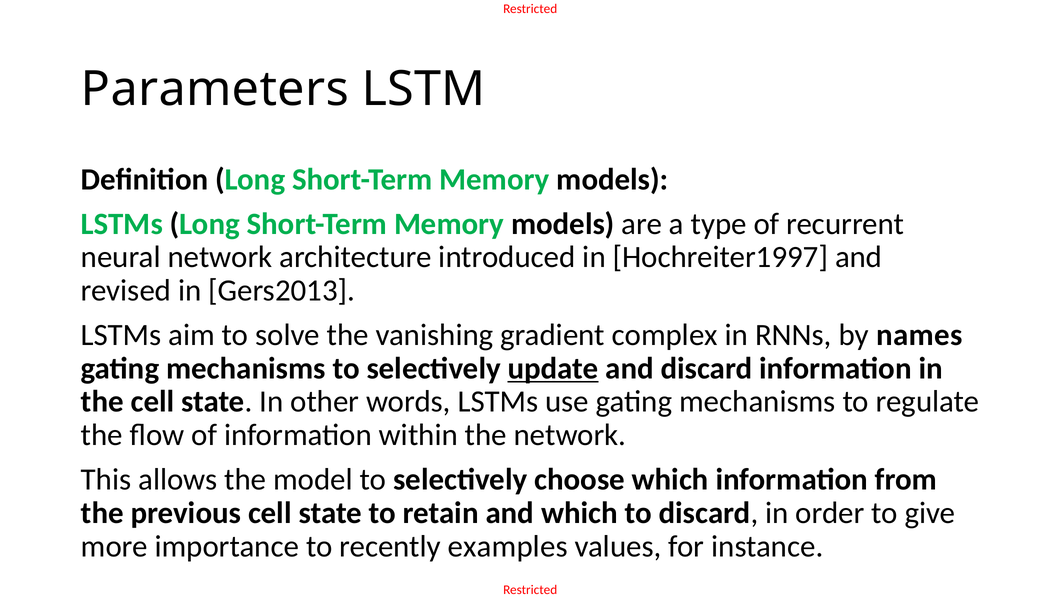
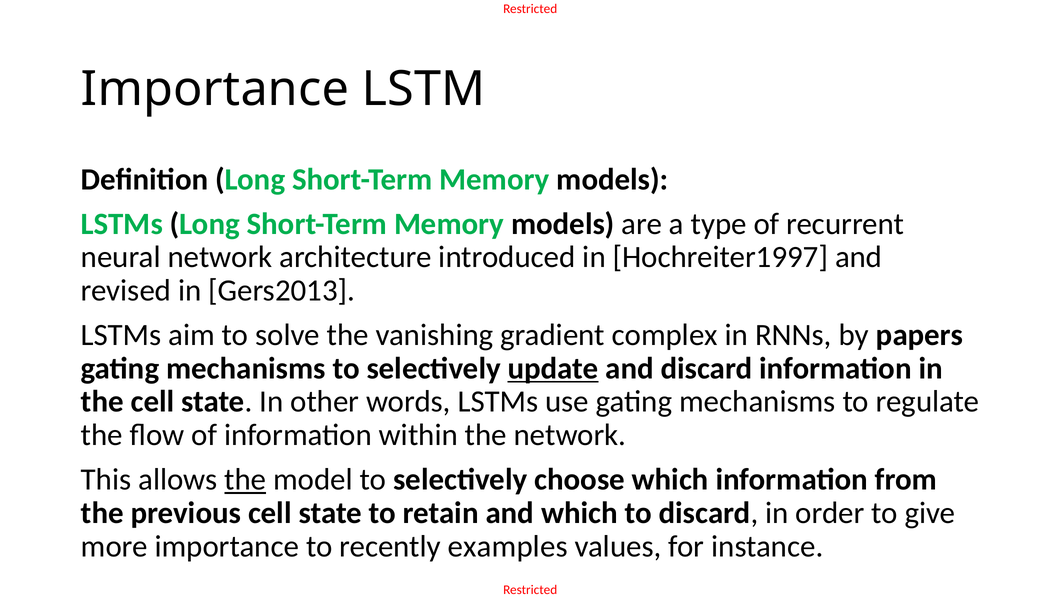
Parameters: Parameters -> Importance (215, 89)
names: names -> papers (920, 335)
the underline: none -> present (245, 479)
